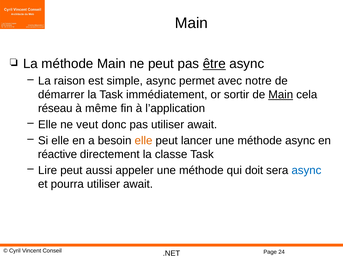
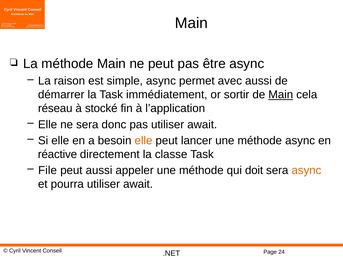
être underline: present -> none (214, 64)
avec notre: notre -> aussi (258, 81)
même: même -> stocké (101, 108)
ne veut: veut -> sera (87, 124)
Lire: Lire -> File (48, 170)
async colour: blue -> orange (306, 170)
